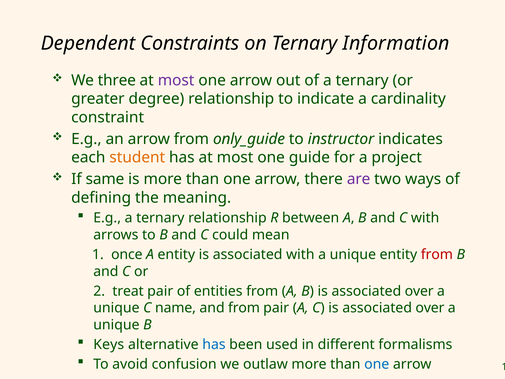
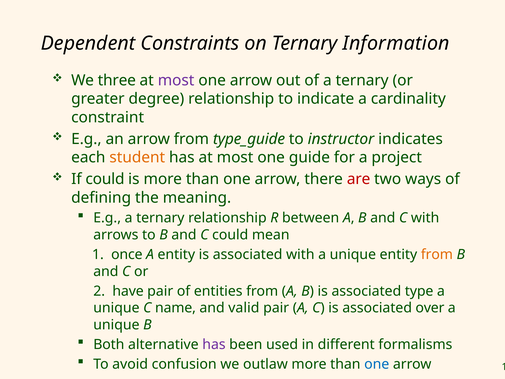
only_guide: only_guide -> type_guide (249, 139)
If same: same -> could (105, 179)
are colour: purple -> red (359, 179)
from colour: red -> orange (437, 254)
treat: treat -> have (128, 291)
B is associated over: over -> type (419, 291)
and from: from -> valid (244, 308)
Keys: Keys -> Both (109, 344)
has colour: blue -> purple (214, 344)
